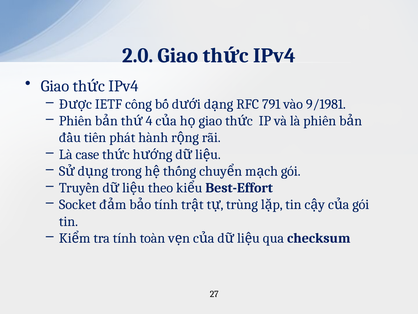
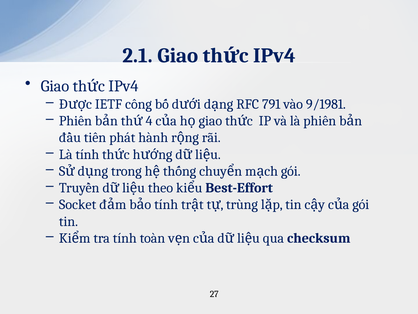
2.0: 2.0 -> 2.1 (138, 56)
Là case: case -> tính (87, 154)
